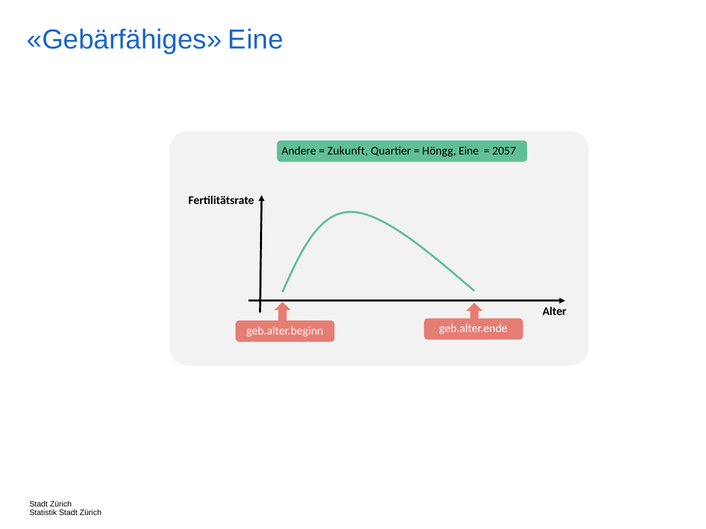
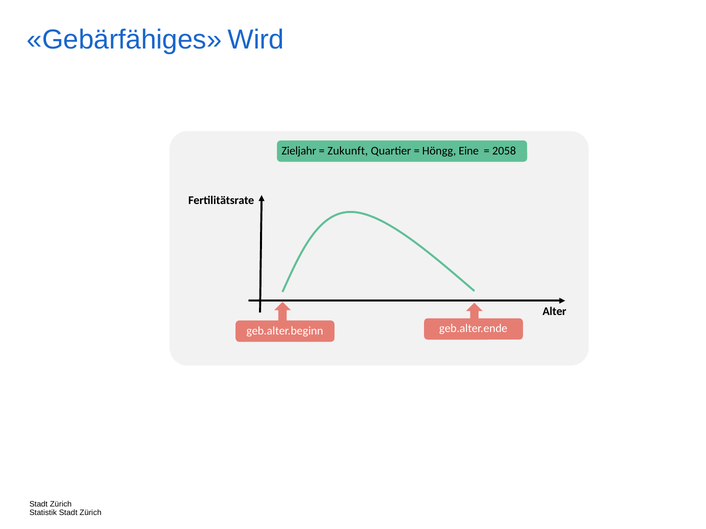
Gebärfähiges Eine: Eine -> Wird (256, 40)
Andere: Andere -> Zieljahr (299, 151)
2057: 2057 -> 2058 (504, 151)
